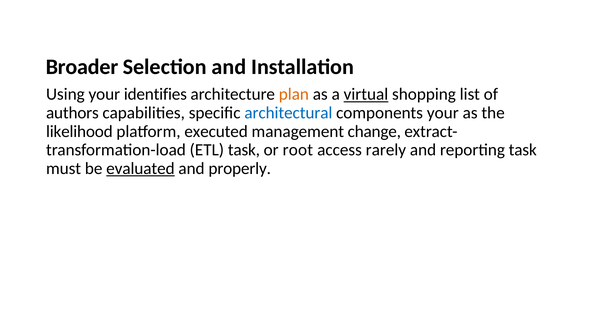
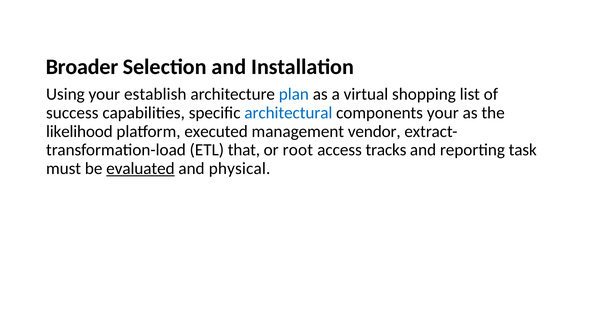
identifies: identifies -> establish (155, 94)
plan colour: orange -> blue (294, 94)
virtual underline: present -> none (366, 94)
authors: authors -> success (72, 113)
change: change -> vendor (374, 132)
ETL task: task -> that (244, 150)
rarely: rarely -> tracks (386, 150)
properly: properly -> physical (240, 169)
